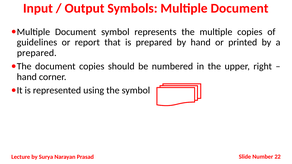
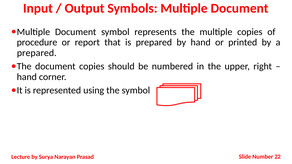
guidelines: guidelines -> procedure (37, 42)
